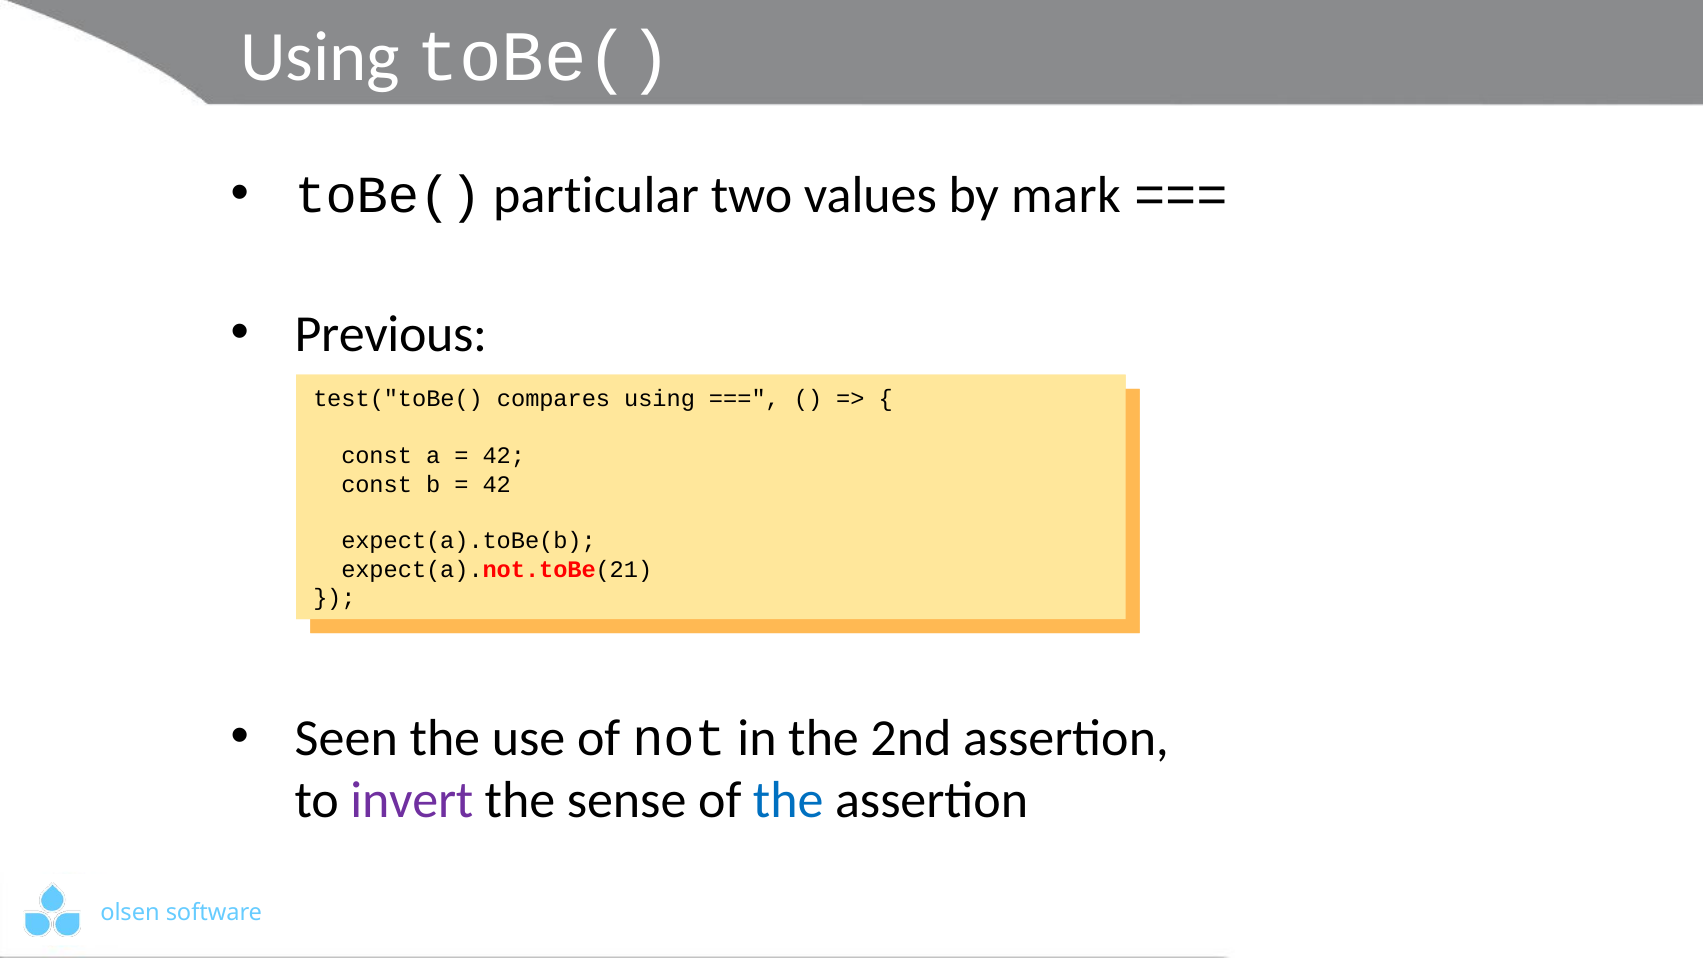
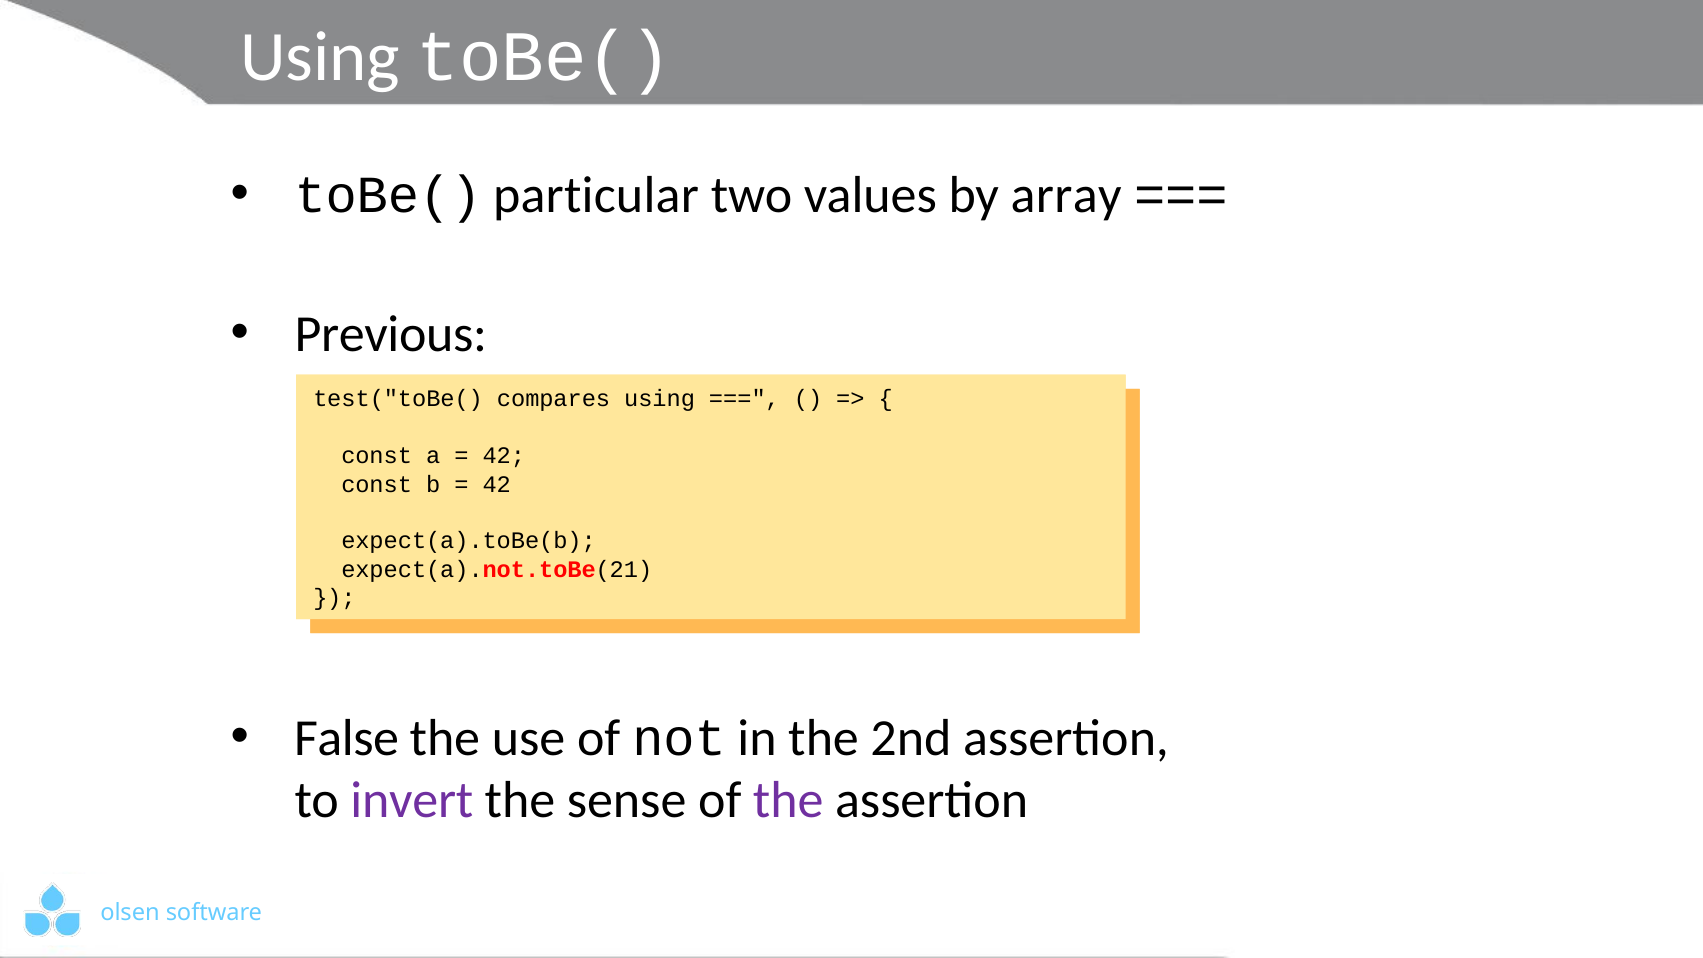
mark: mark -> array (1066, 195)
Seen: Seen -> False (347, 738)
the colour: blue -> purple (788, 801)
